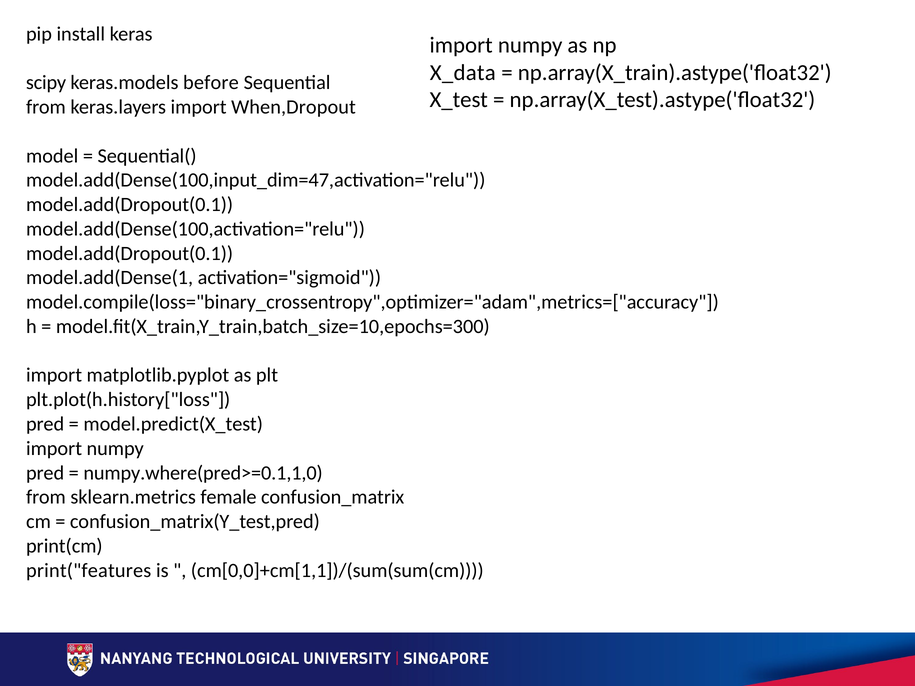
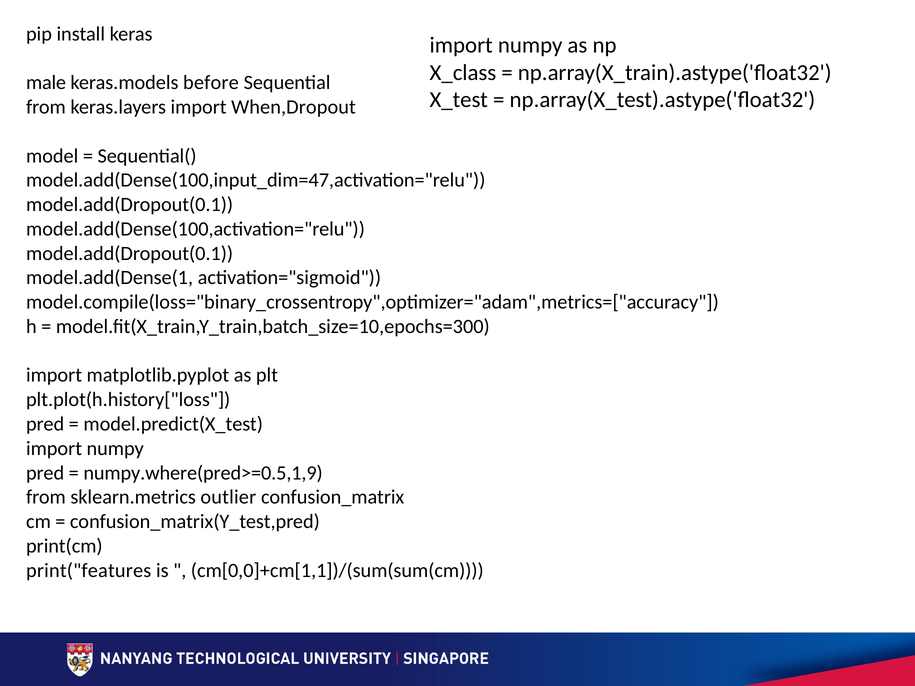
X_data: X_data -> X_class (463, 73)
scipy: scipy -> male (46, 83)
numpy.where(pred>=0.1,1,0: numpy.where(pred>=0.1,1,0 -> numpy.where(pred>=0.5,1,9 (203, 473)
female: female -> outlier (228, 497)
